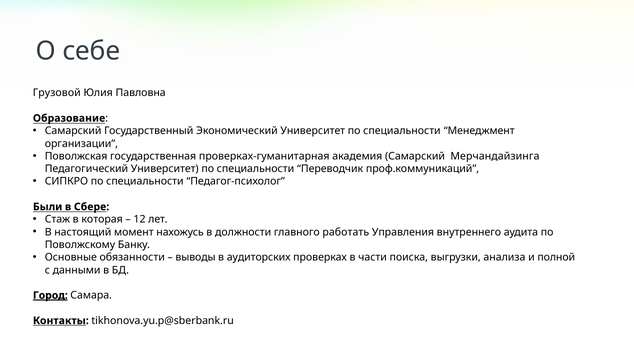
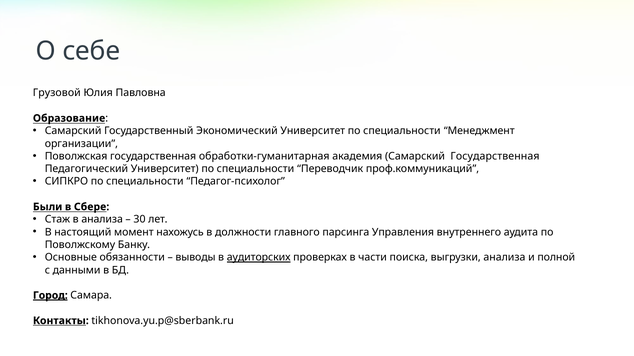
проверках-гуманитарная: проверках-гуманитарная -> обработки-гуманитарная (264, 156)
Самарский Мерчандайзинга: Мерчандайзинга -> Государственная (495, 156)
в которая: которая -> анализа (102, 220)
12: 12 -> 30 (139, 220)
работать: работать -> парсинга (346, 233)
аудиторских underline: none -> present (259, 258)
